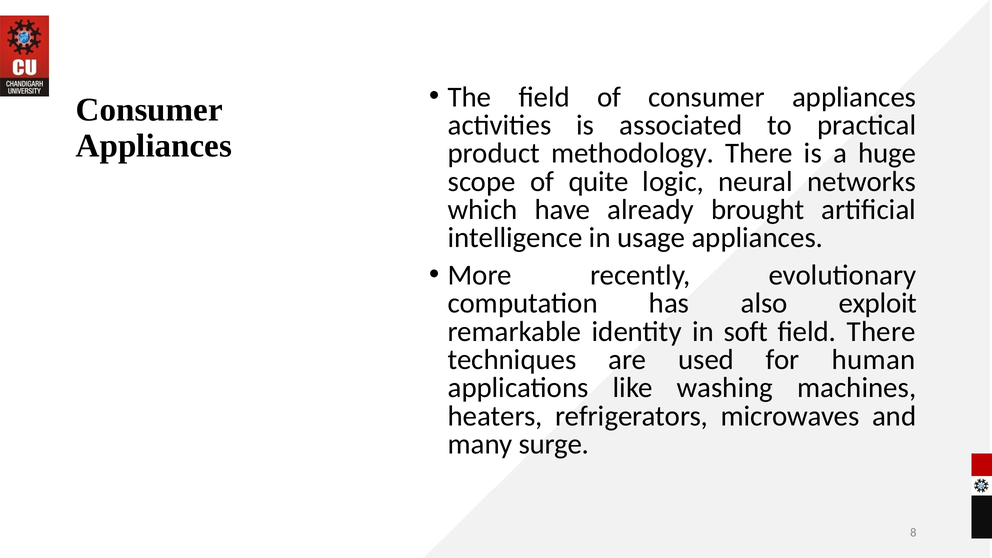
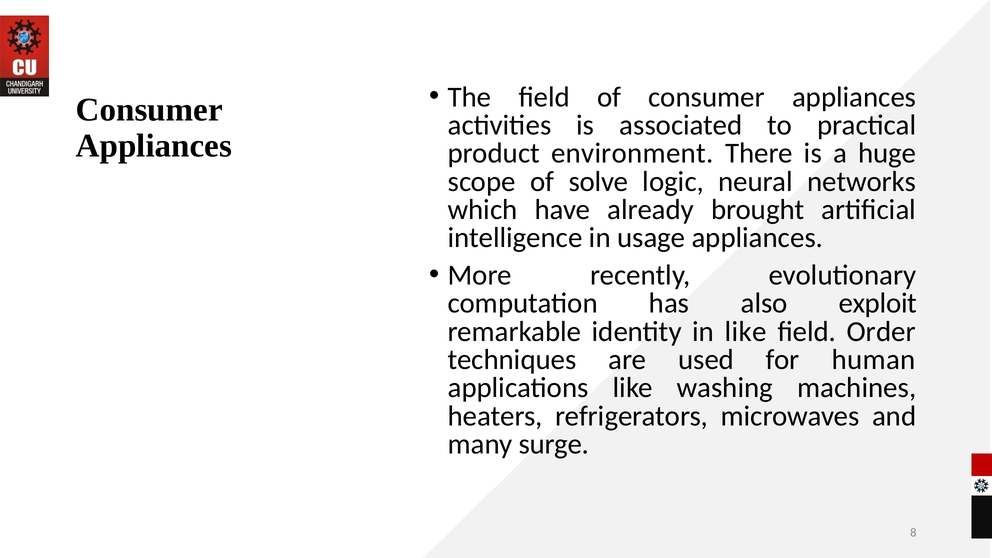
methodology: methodology -> environment (632, 153)
quite: quite -> solve (598, 181)
in soft: soft -> like (746, 332)
field There: There -> Order (881, 332)
